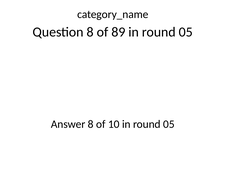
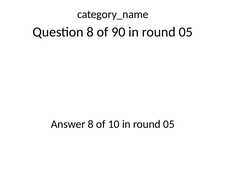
89: 89 -> 90 (118, 32)
